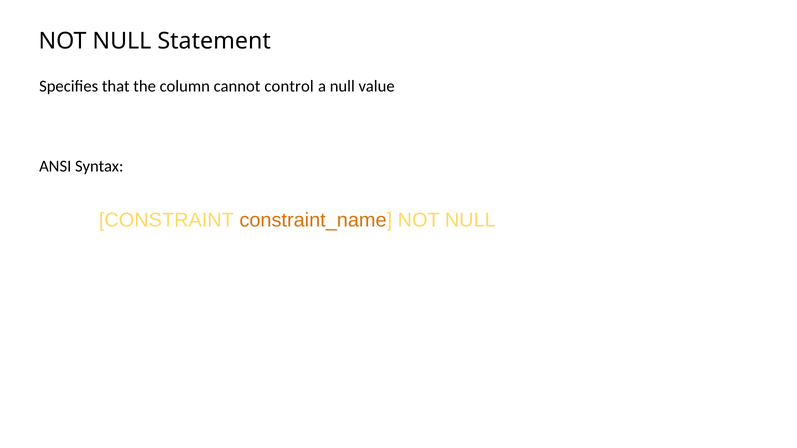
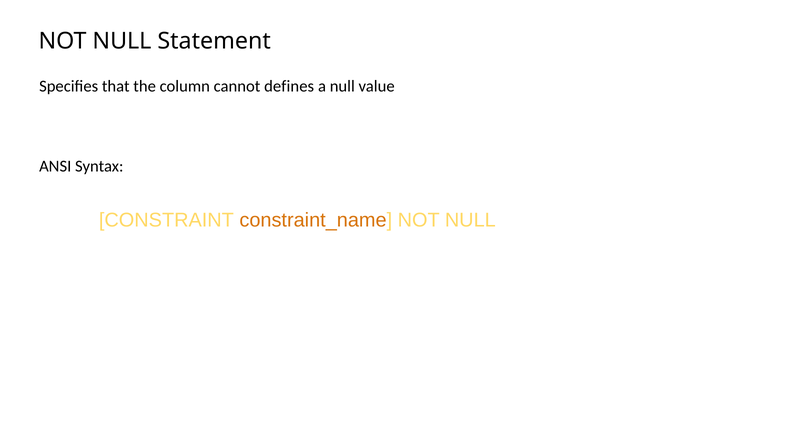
control: control -> defines (289, 86)
